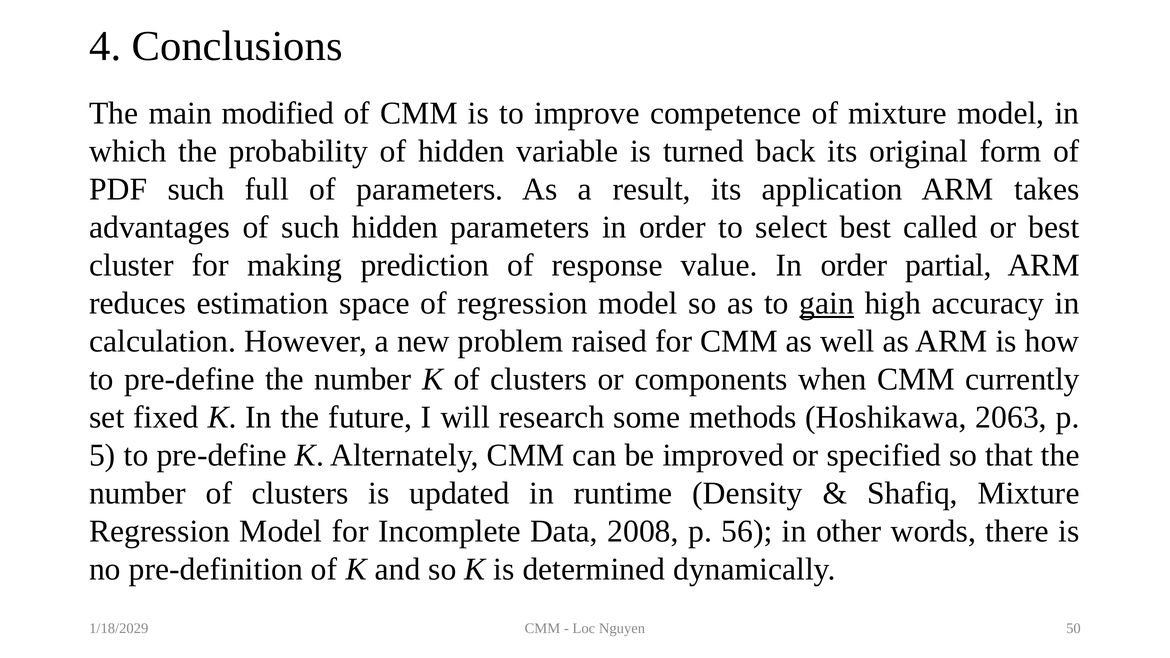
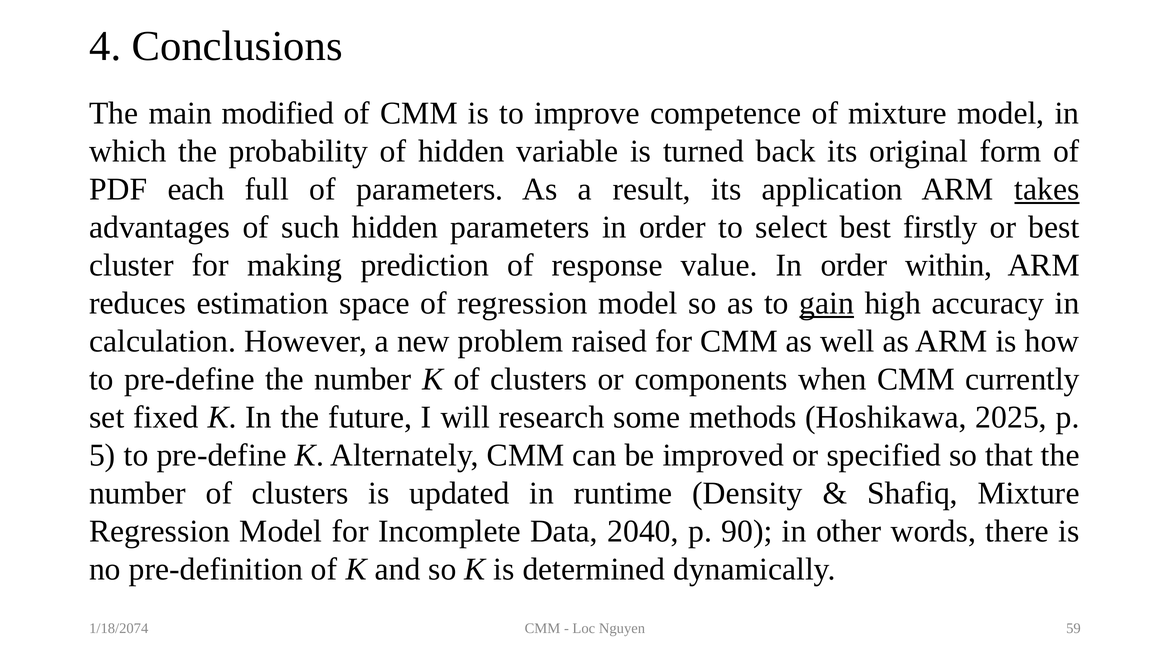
PDF such: such -> each (196, 189)
takes underline: none -> present (1047, 189)
called: called -> firstly (940, 227)
partial: partial -> within (949, 265)
2063: 2063 -> 2025 (1011, 417)
2008: 2008 -> 2040 (643, 531)
56: 56 -> 90 (747, 531)
1/18/2029: 1/18/2029 -> 1/18/2074 (119, 628)
50: 50 -> 59 (1073, 628)
